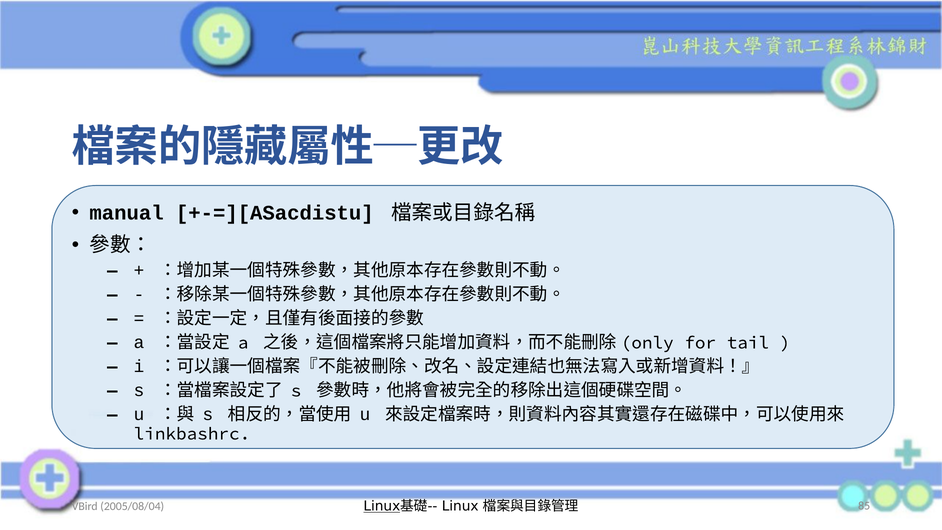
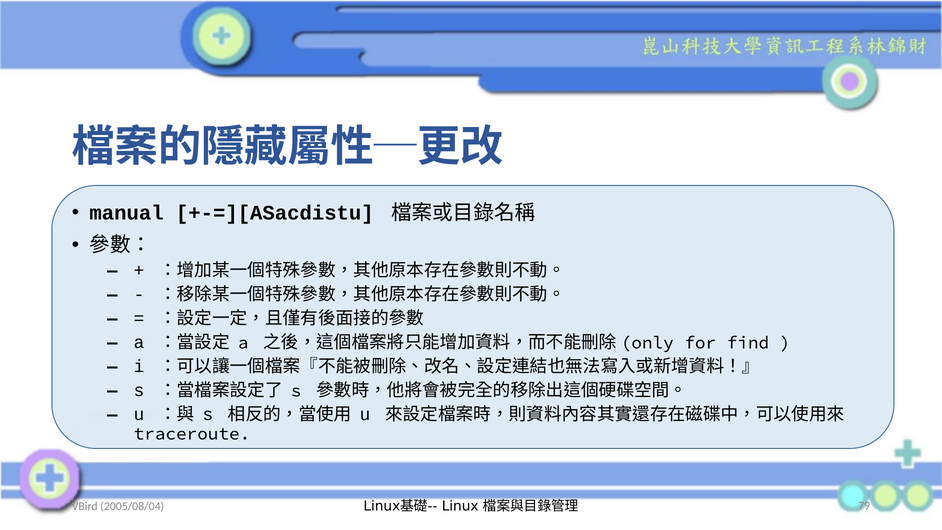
tail: tail -> find (748, 343)
linkbashrc: linkbashrc -> traceroute (192, 434)
Linux underline: present -> none (382, 506)
85: 85 -> 79 (864, 506)
